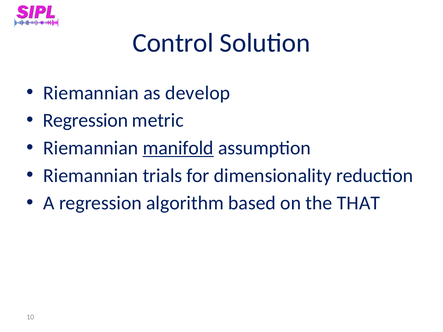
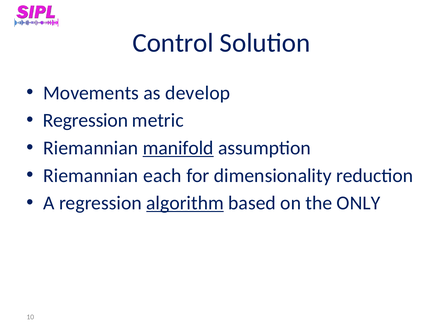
Riemannian: Riemannian -> Movements (91, 93)
trials: trials -> each (162, 176)
algorithm underline: none -> present (185, 203)
THAT: THAT -> ONLY (359, 203)
